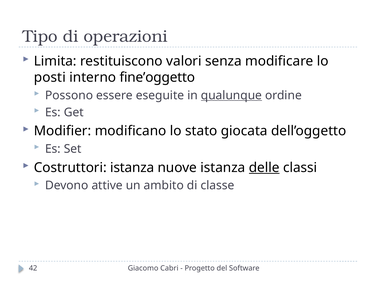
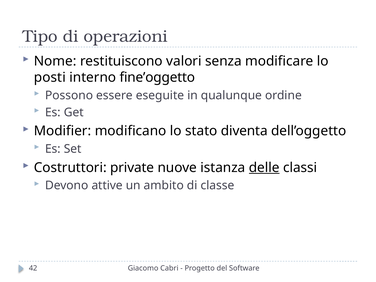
Limita: Limita -> Nome (55, 61)
qualunque underline: present -> none (231, 95)
giocata: giocata -> diventa (244, 131)
Costruttori istanza: istanza -> private (132, 168)
